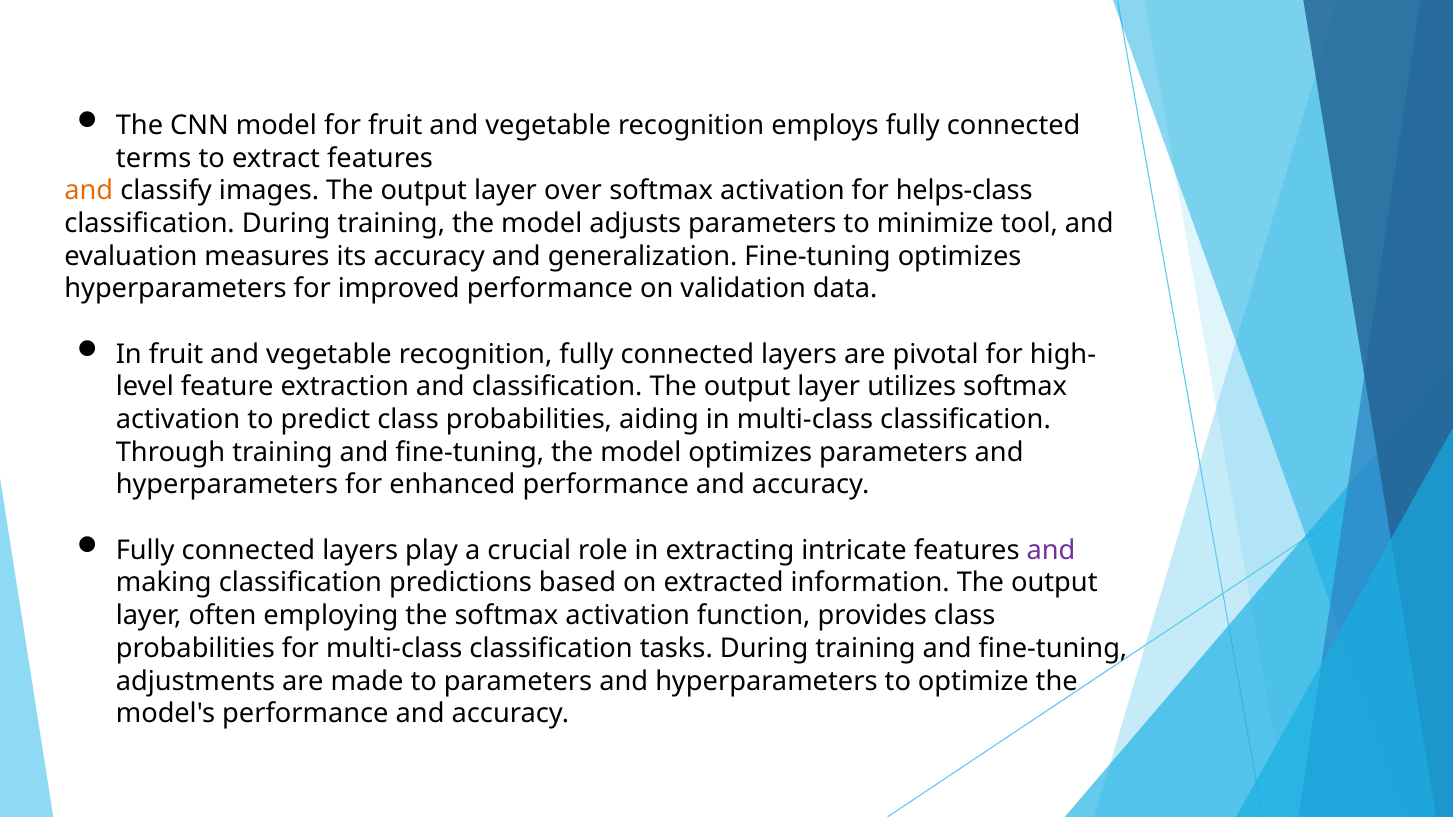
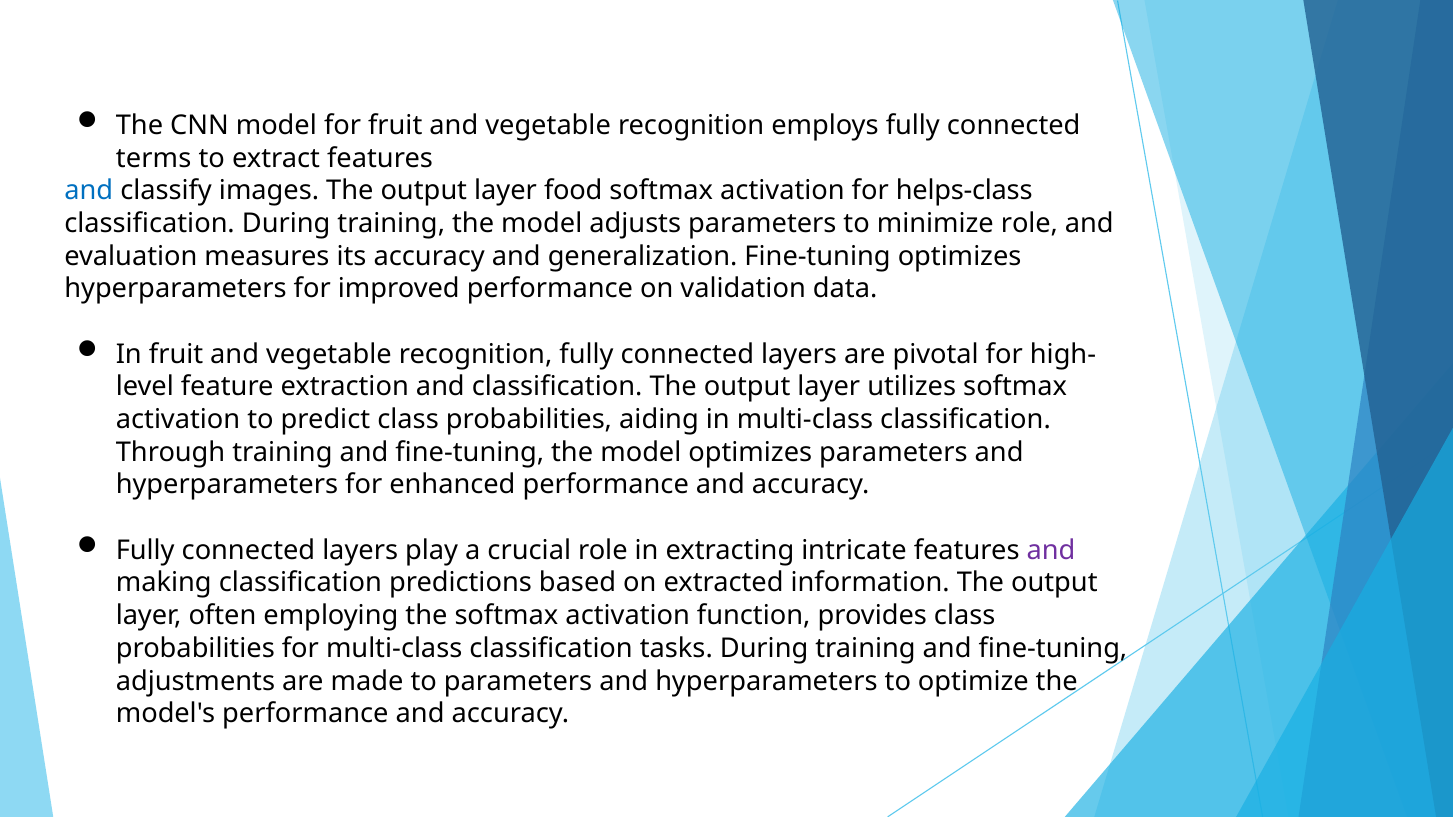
and colour: orange -> blue (89, 191)
over: over -> food (573, 191)
minimize tool: tool -> role (1029, 224)
